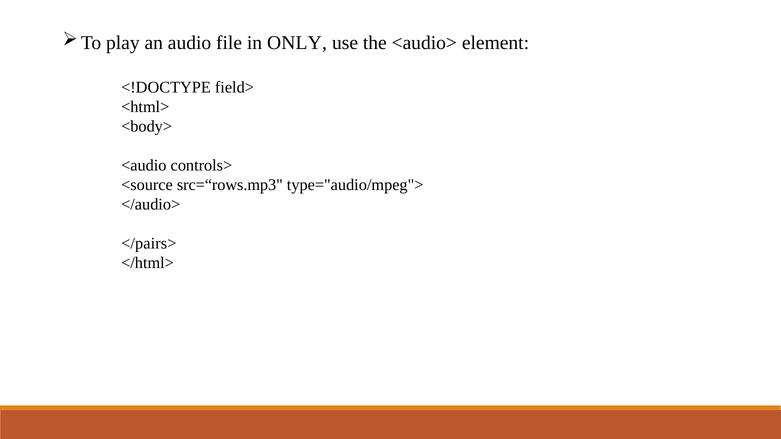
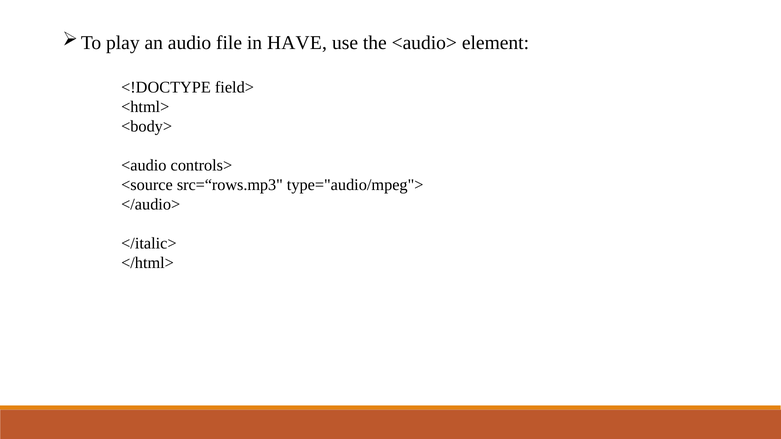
ONLY: ONLY -> HAVE (297, 43)
</pairs>: </pairs> -> </italic> (149, 244)
